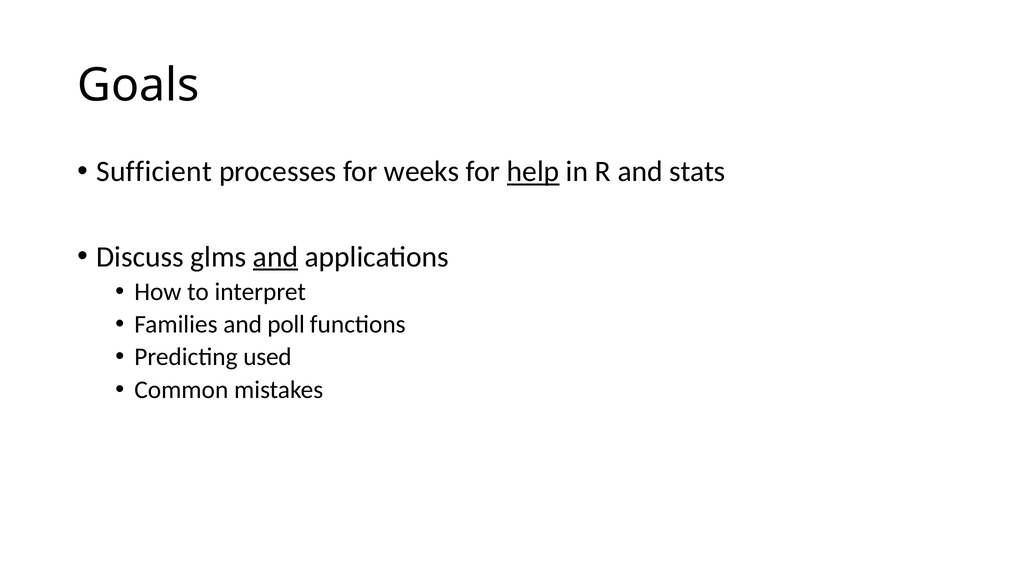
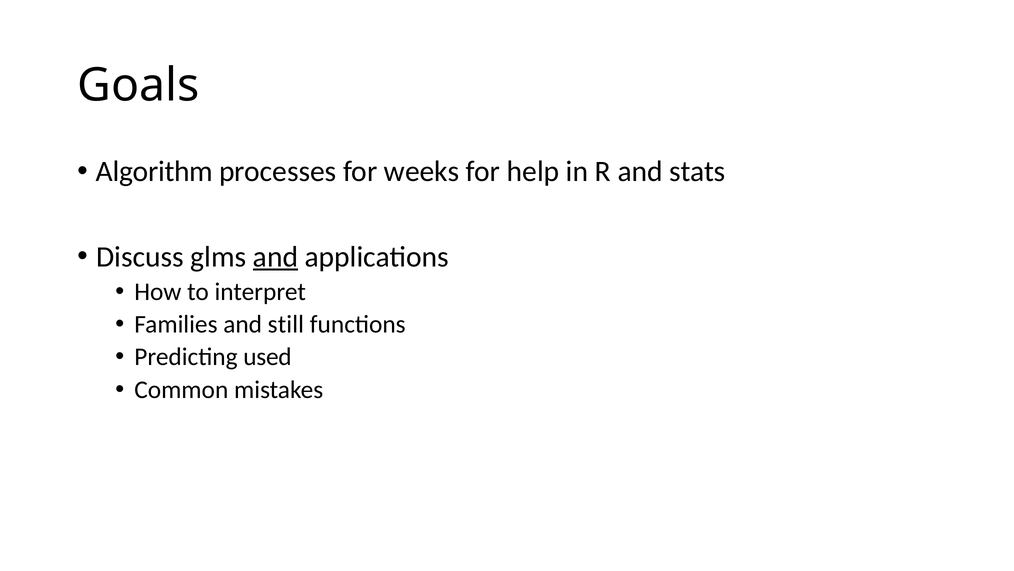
Sufficient: Sufficient -> Algorithm (154, 171)
help underline: present -> none (533, 171)
poll: poll -> still (286, 324)
